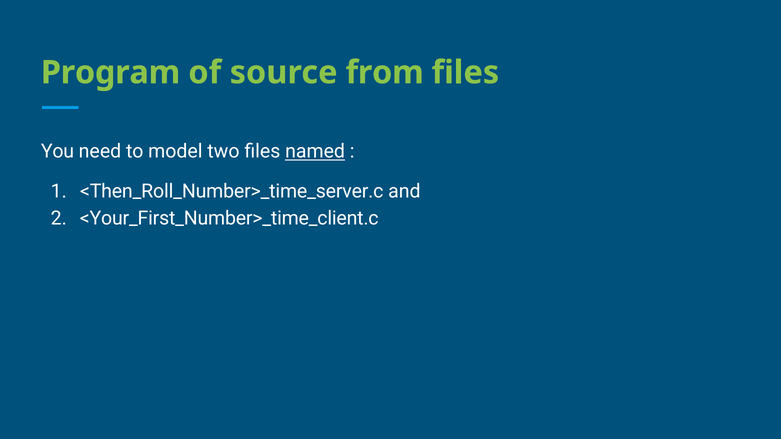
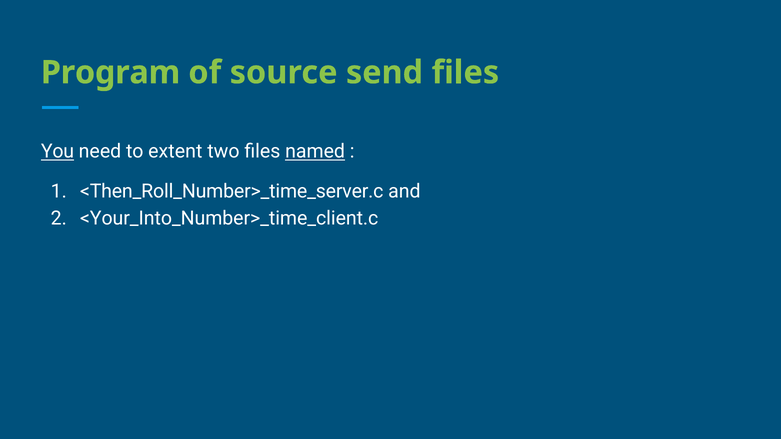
from: from -> send (385, 73)
You underline: none -> present (58, 152)
model: model -> extent (175, 152)
<Your_First_Number>_time_client.c: <Your_First_Number>_time_client.c -> <Your_Into_Number>_time_client.c (229, 219)
